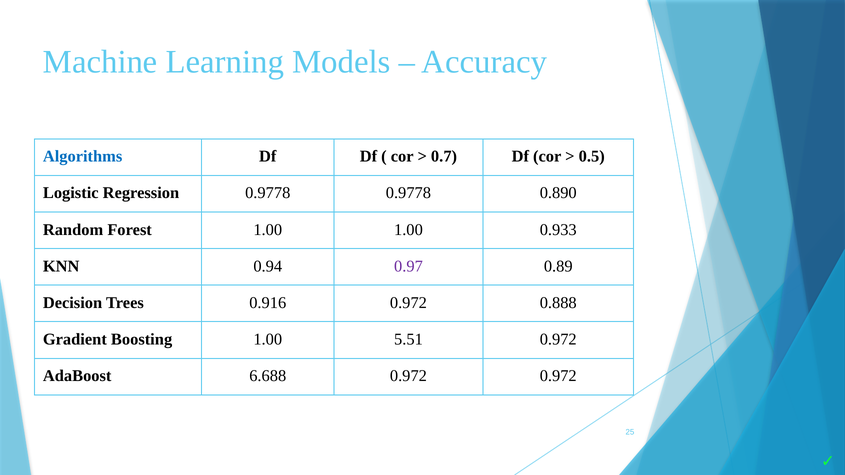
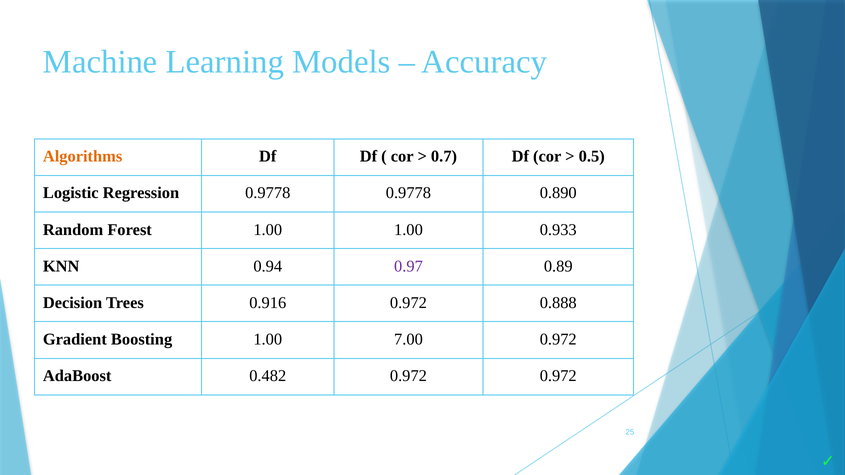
Algorithms colour: blue -> orange (83, 157)
5.51: 5.51 -> 7.00 (408, 340)
6.688: 6.688 -> 0.482 (268, 376)
